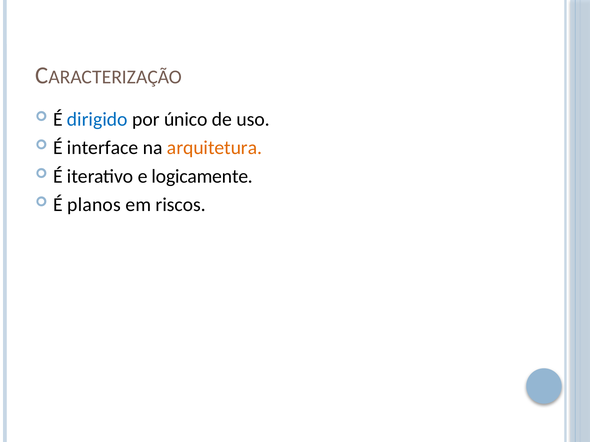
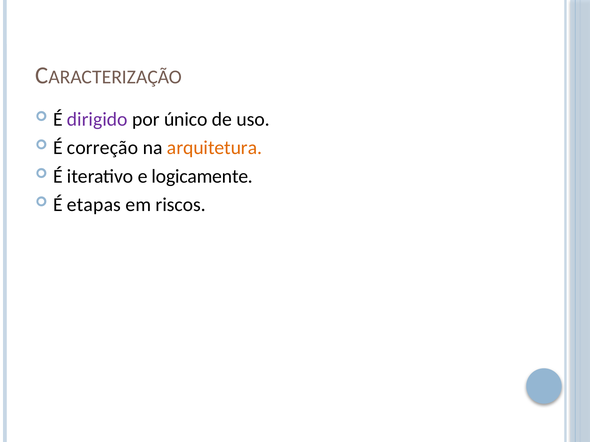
dirigido colour: blue -> purple (97, 119)
interface: interface -> correção (103, 148)
planos: planos -> etapas (94, 205)
